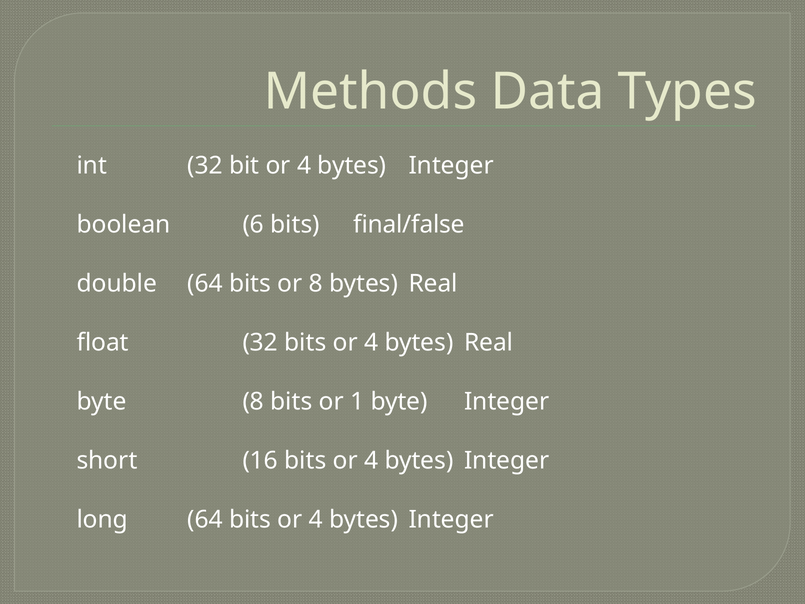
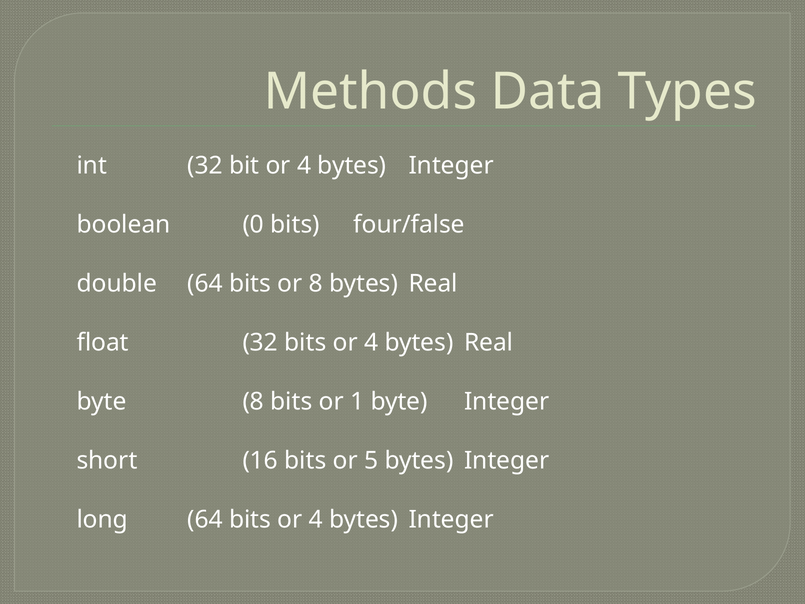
6: 6 -> 0 (253, 224)
final/false: final/false -> four/false (409, 224)
16 bits or 4: 4 -> 5 (371, 460)
